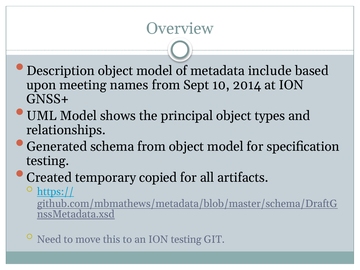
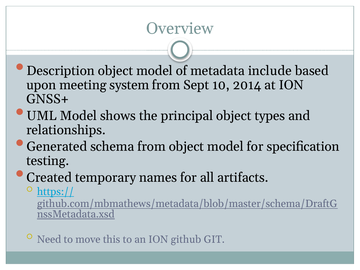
names: names -> system (129, 85)
copied: copied -> names (158, 178)
ION testing: testing -> github (186, 239)
